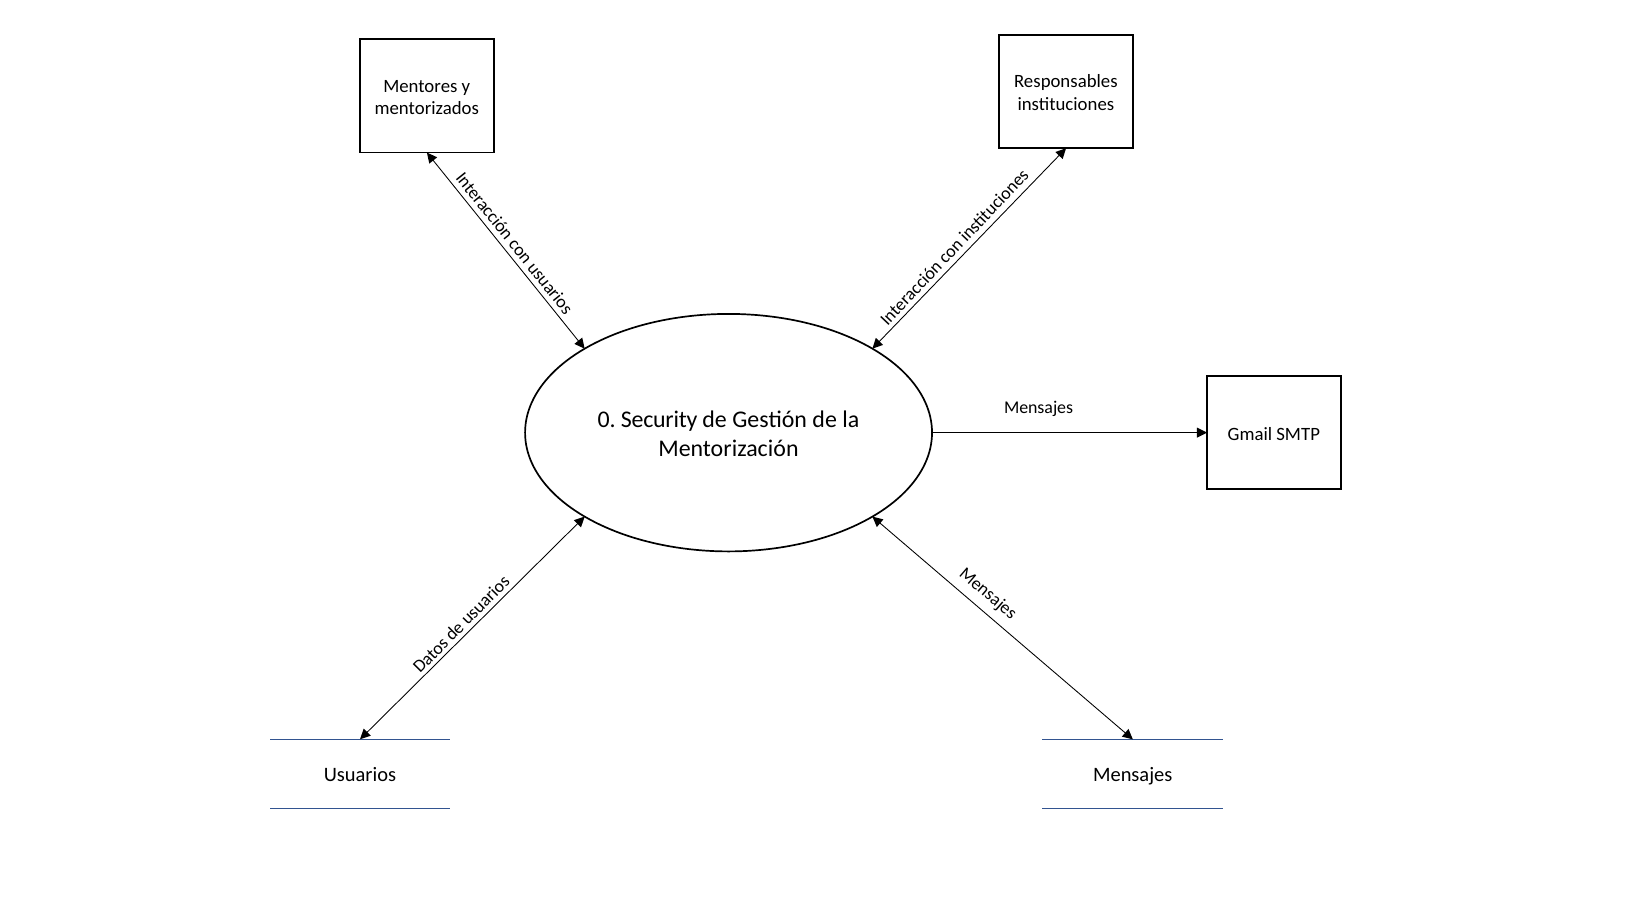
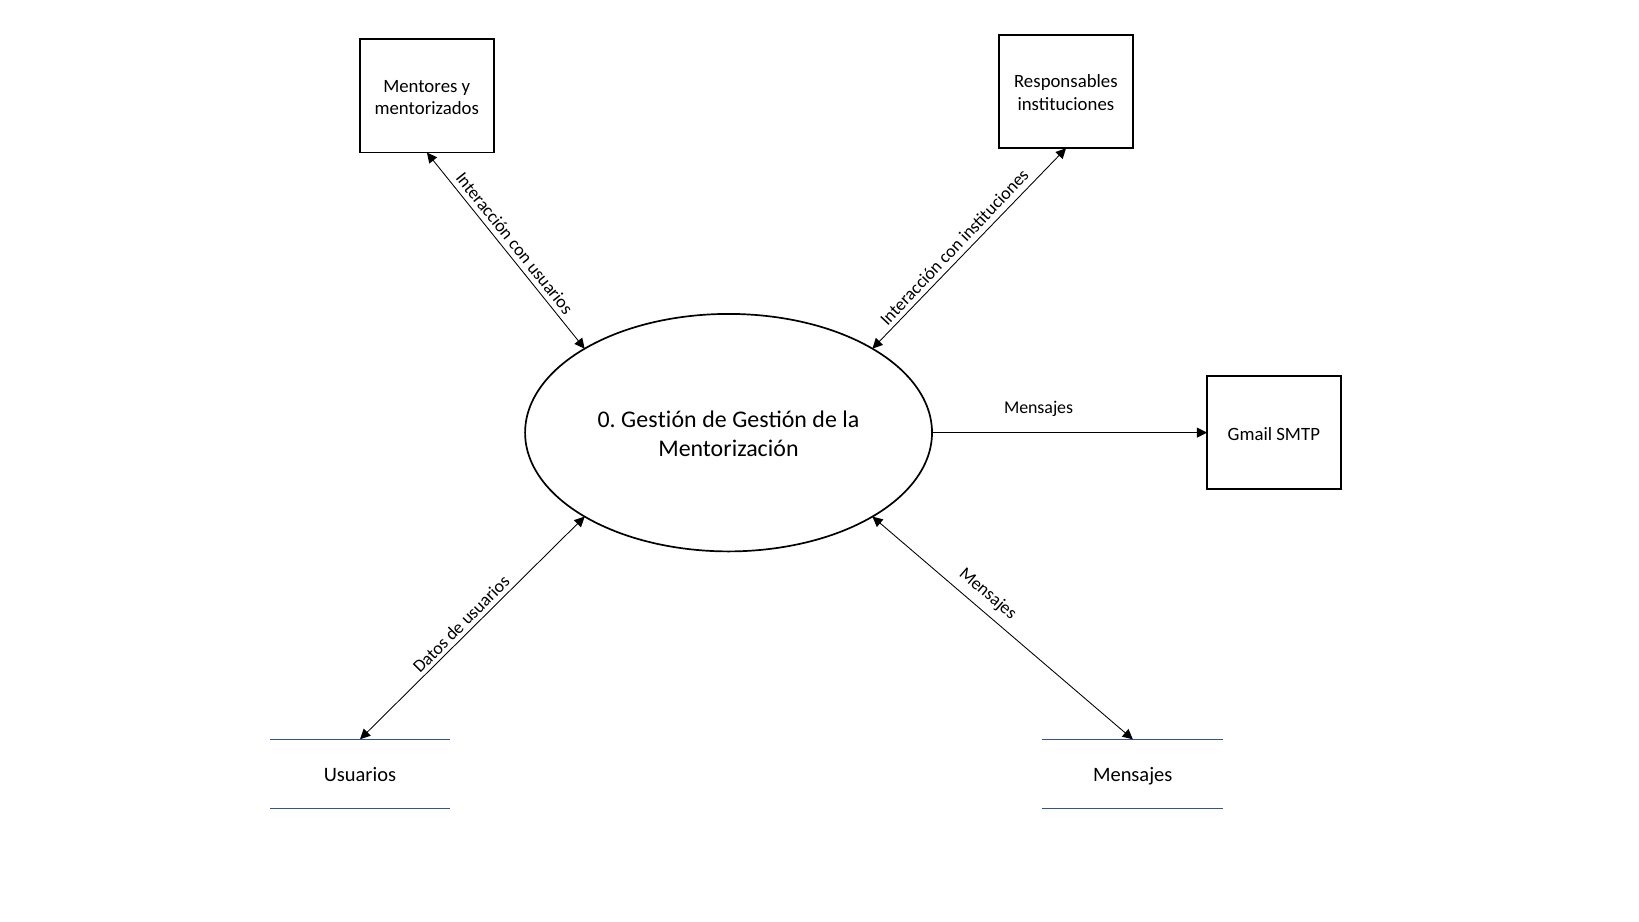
0 Security: Security -> Gestión (659, 420)
